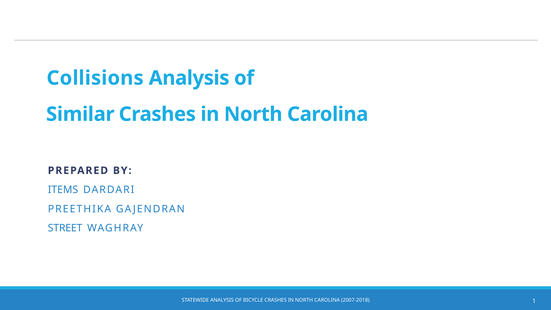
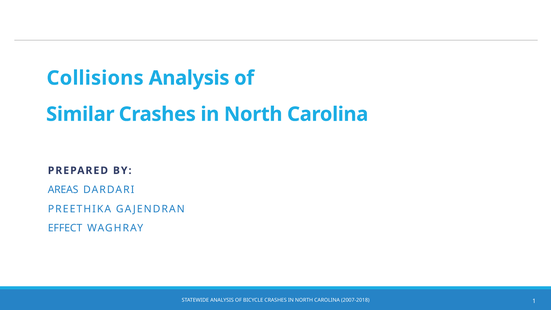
ITEMS: ITEMS -> AREAS (63, 190)
STREET: STREET -> EFFECT (65, 228)
